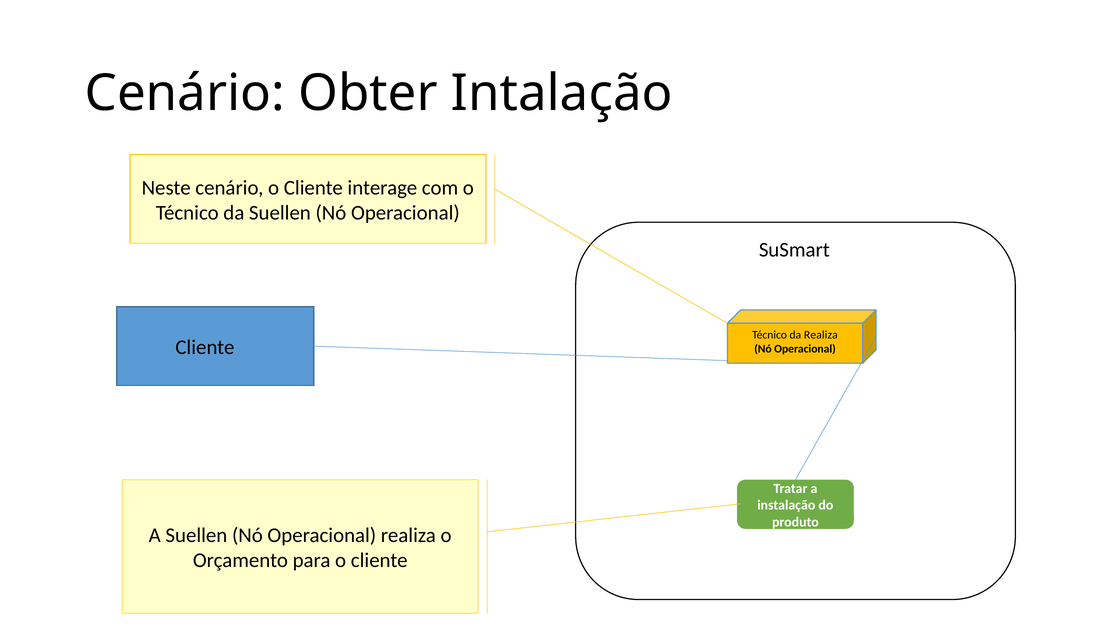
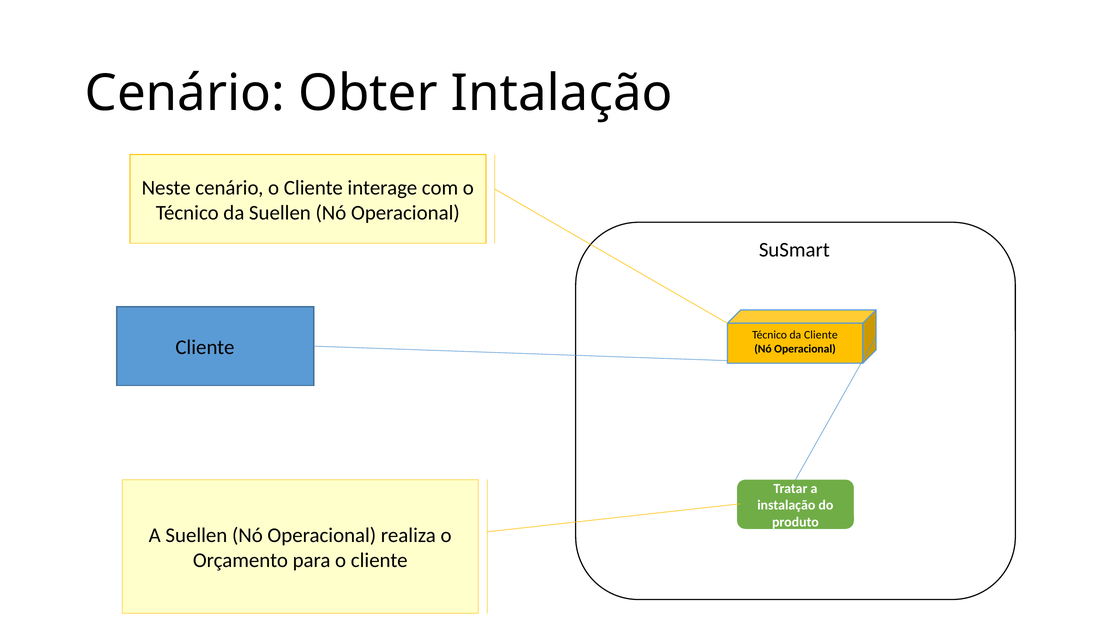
da Realiza: Realiza -> Cliente (821, 335)
